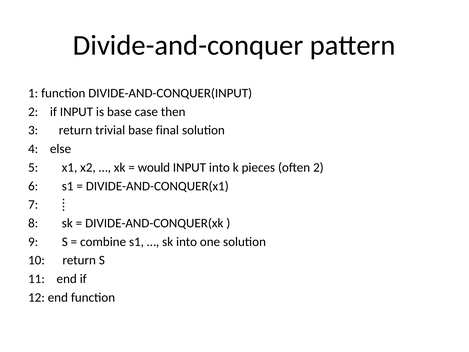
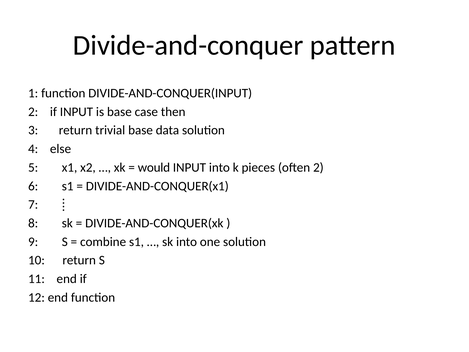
final: final -> data (167, 130)
